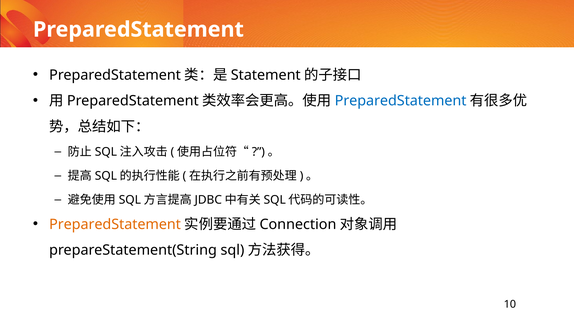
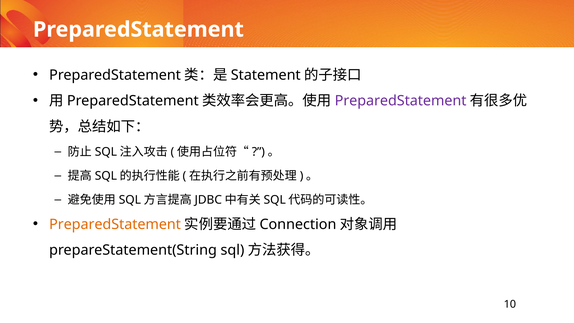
PreparedStatement colour: blue -> purple (401, 101)
